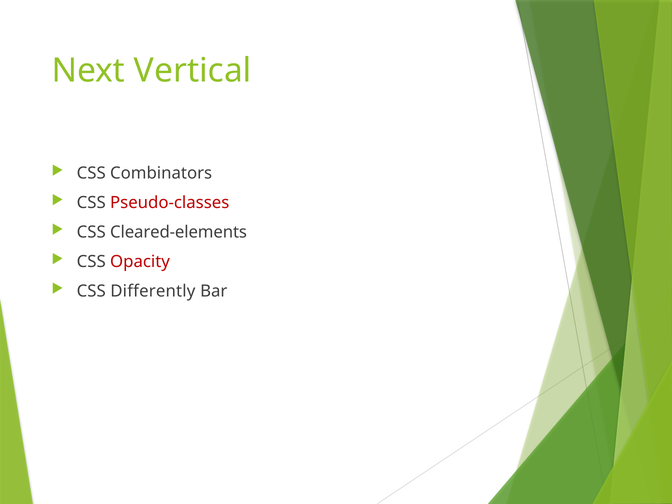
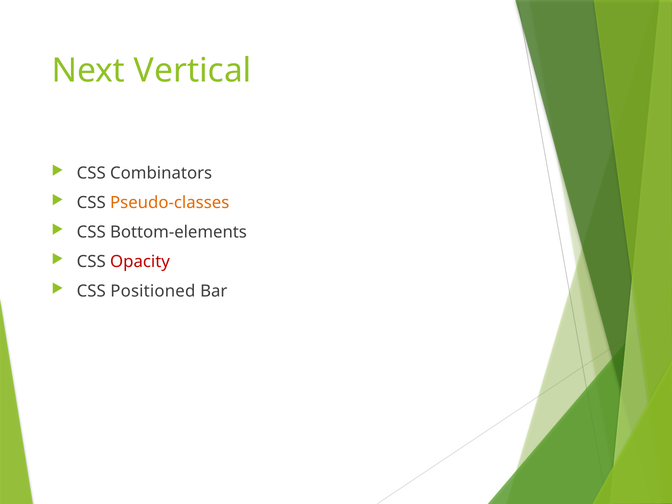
Pseudo-classes colour: red -> orange (170, 203)
Cleared-elements: Cleared-elements -> Bottom-elements (178, 232)
Differently: Differently -> Positioned (153, 291)
